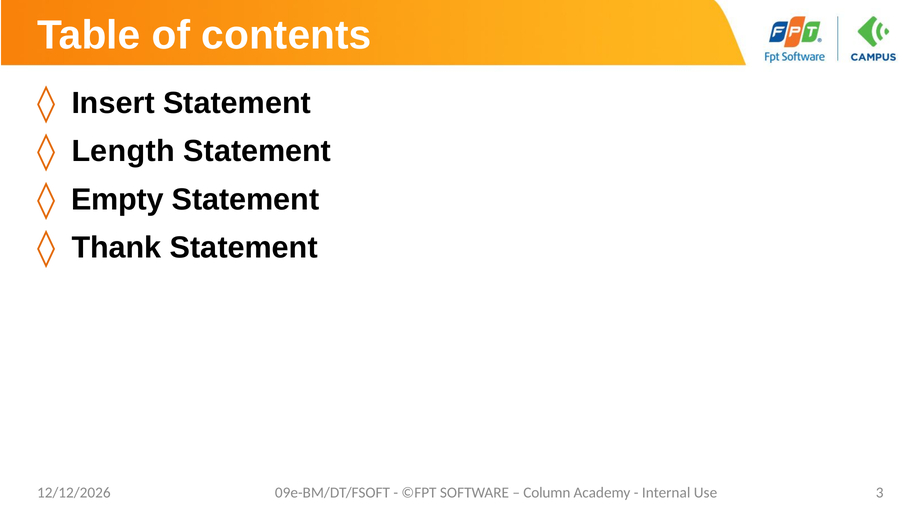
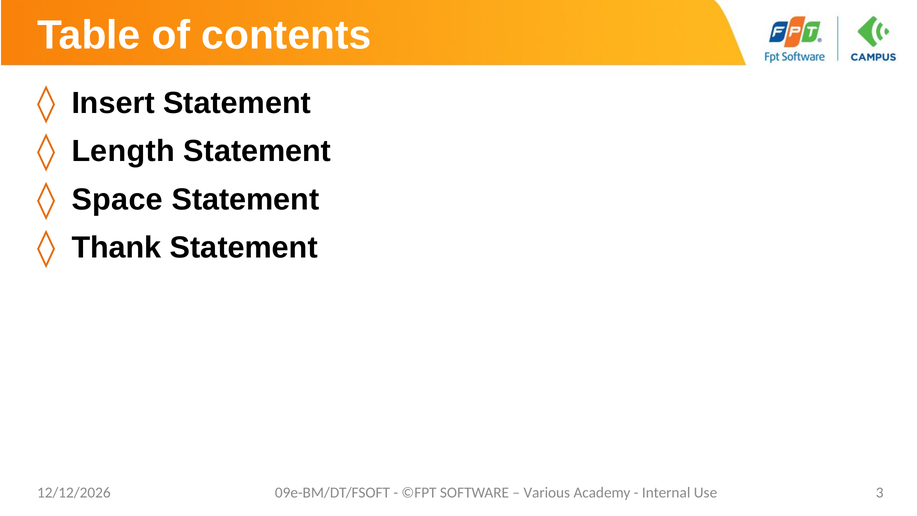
Empty: Empty -> Space (117, 199)
Column: Column -> Various (547, 493)
